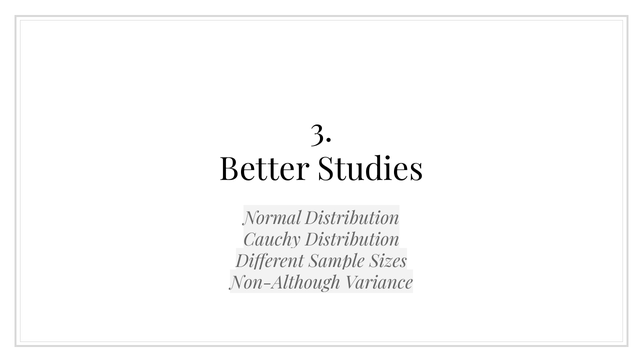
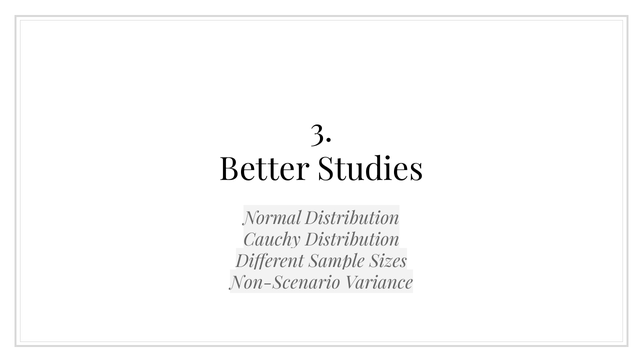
Non-Although: Non-Although -> Non-Scenario (285, 282)
